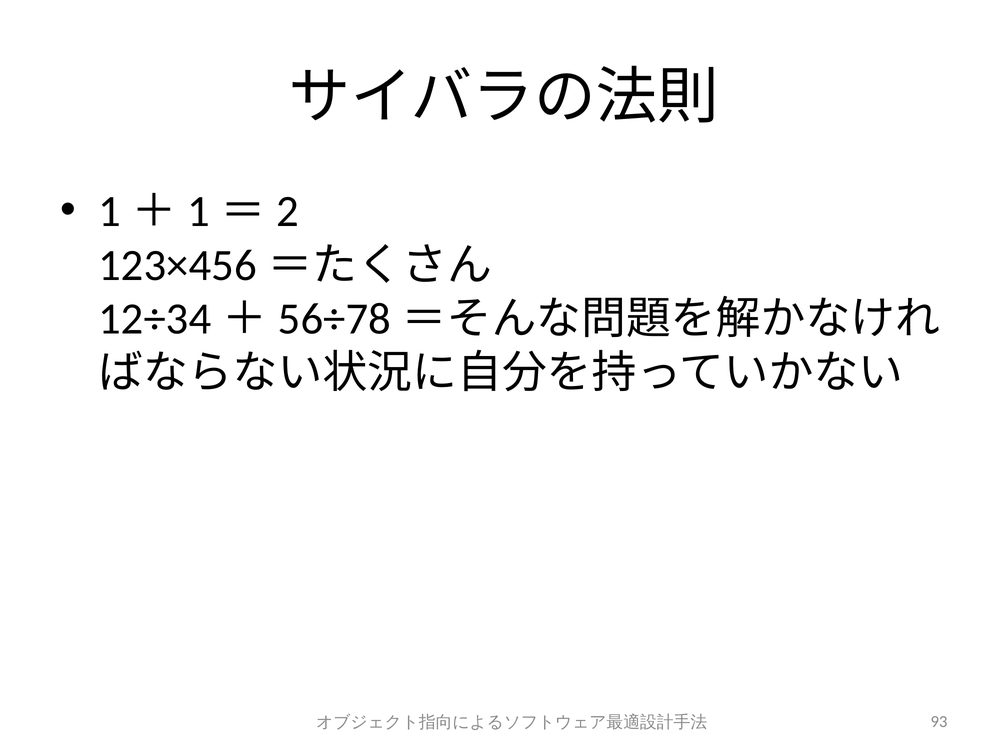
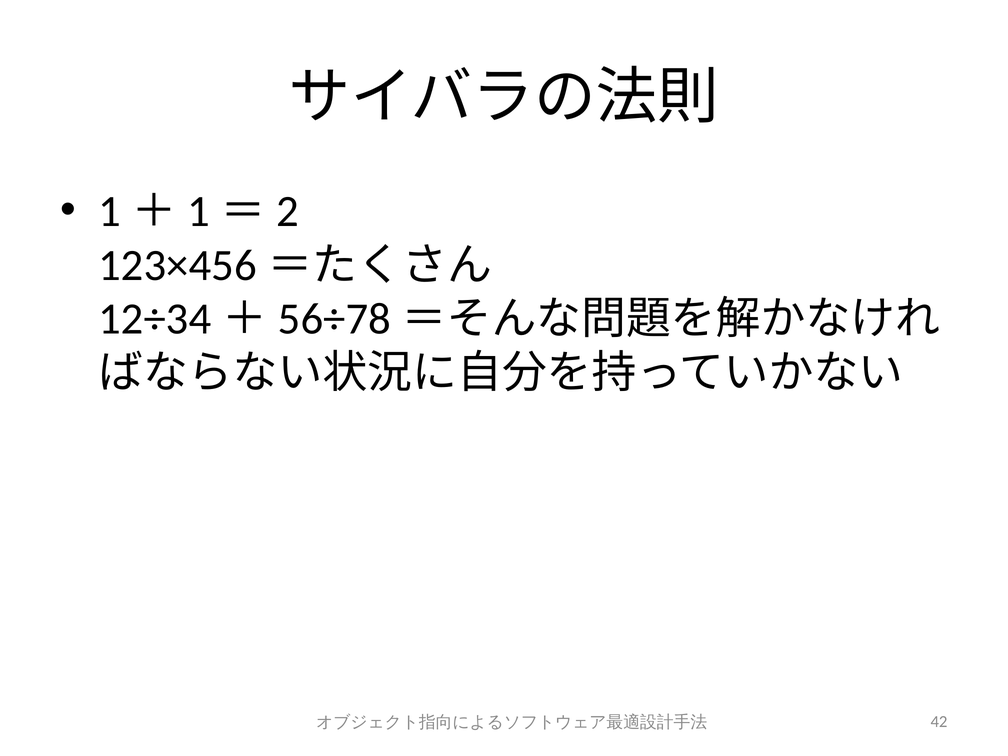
93: 93 -> 42 (939, 722)
